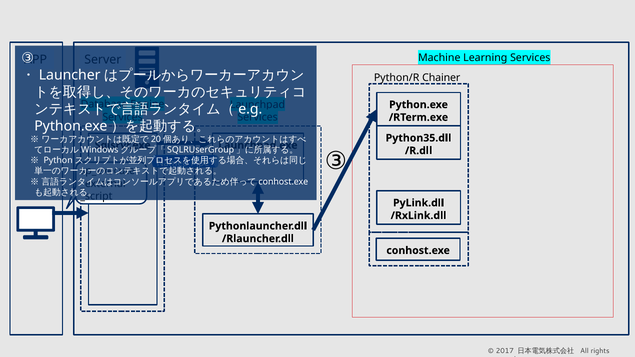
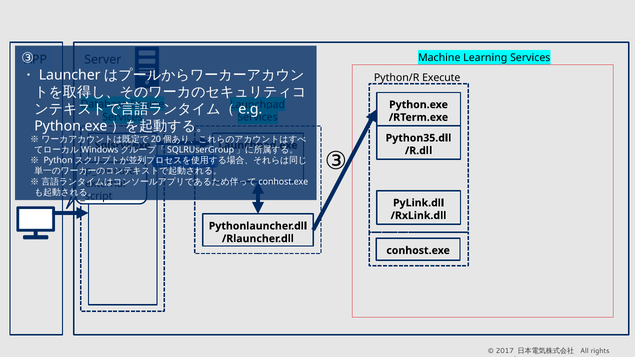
Chainer: Chainer -> Execute (441, 78)
